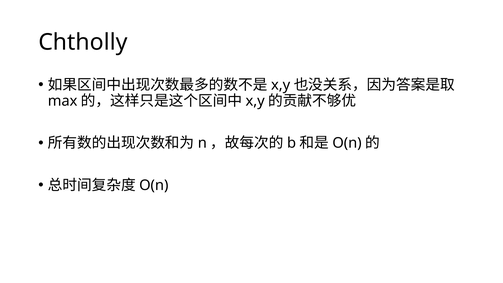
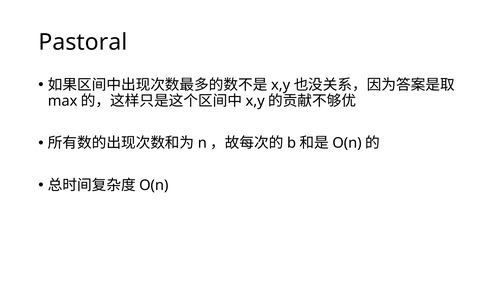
Chtholly: Chtholly -> Pastoral (83, 42)
